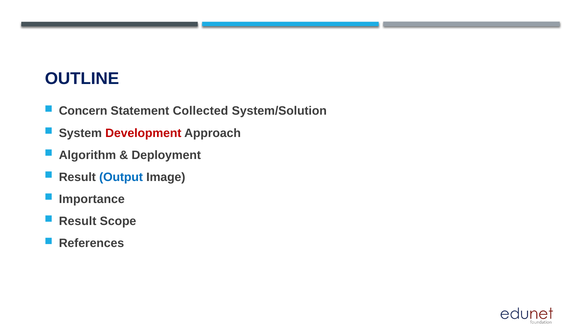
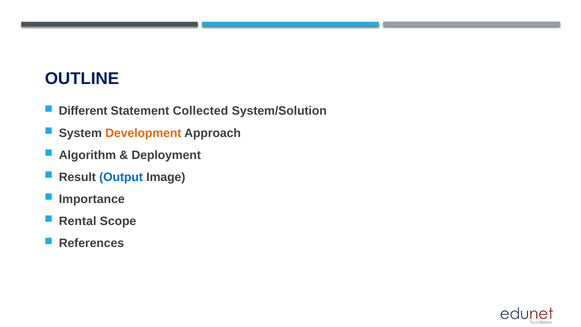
Concern: Concern -> Different (83, 111)
Development colour: red -> orange (143, 133)
Result: Result -> Rental (78, 221)
